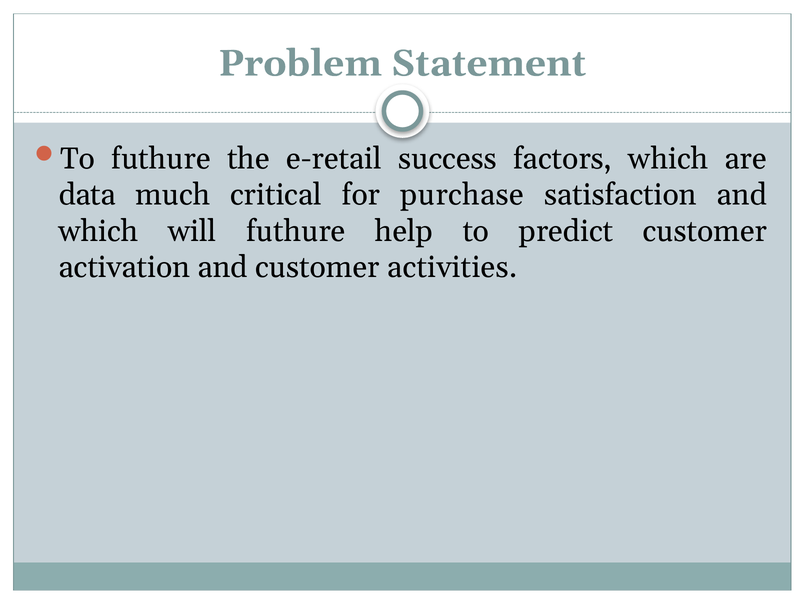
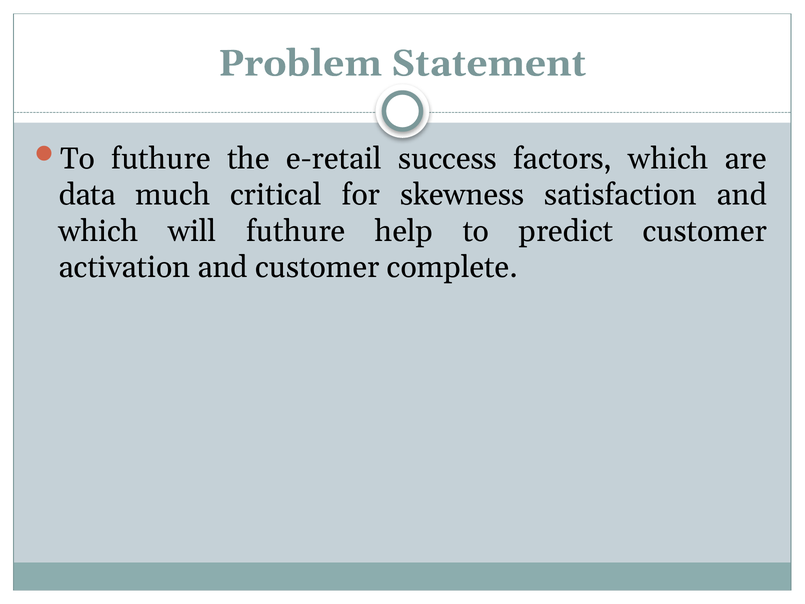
purchase: purchase -> skewness (462, 195)
activities: activities -> complete (452, 267)
